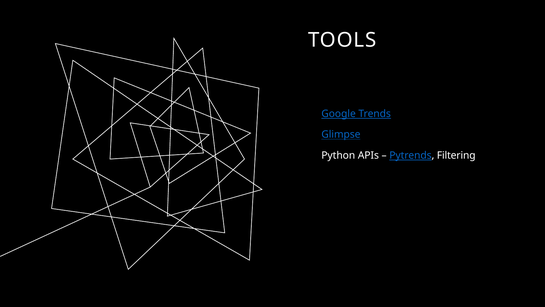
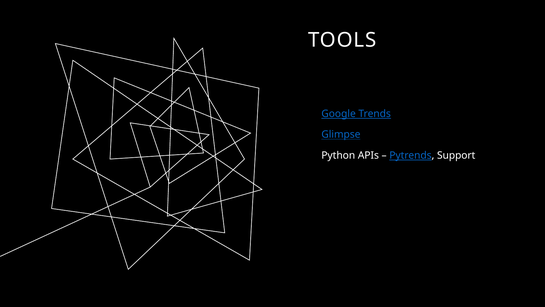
Filtering: Filtering -> Support (456, 155)
